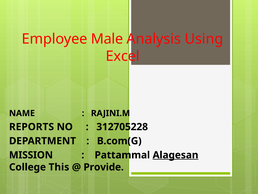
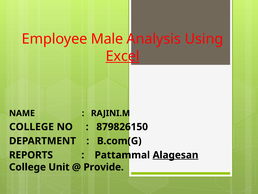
Excel underline: none -> present (123, 56)
REPORTS: REPORTS -> COLLEGE (32, 127)
312705228: 312705228 -> 879826150 (122, 127)
MISSION: MISSION -> REPORTS (31, 155)
This: This -> Unit (59, 167)
